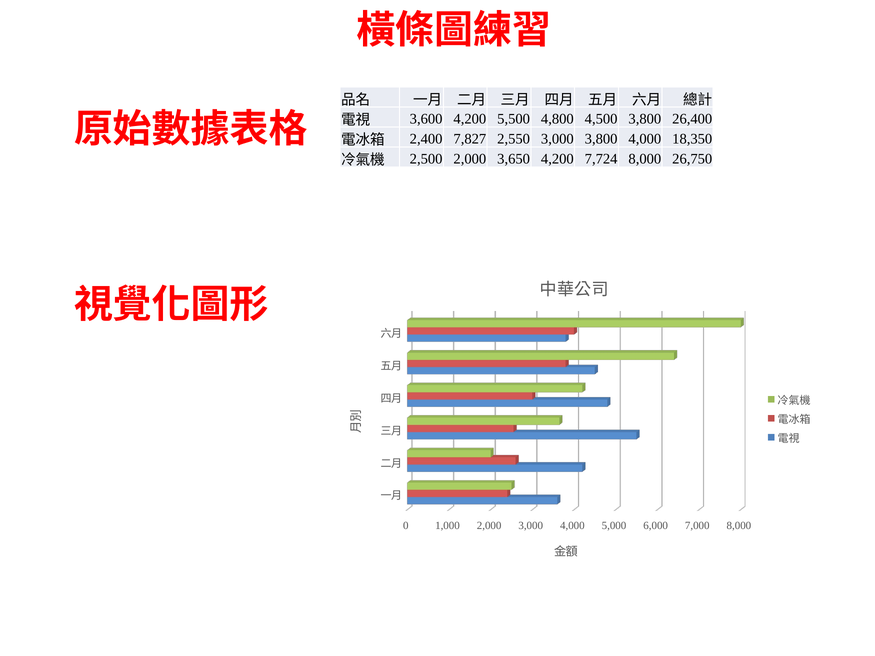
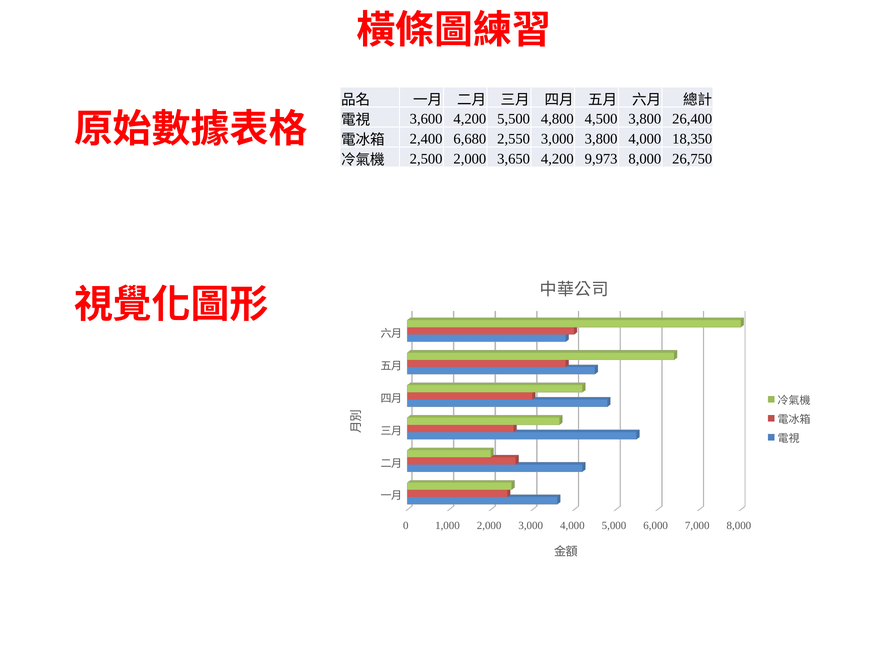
7,827: 7,827 -> 6,680 (470, 139)
7,724: 7,724 -> 9,973 (601, 159)
